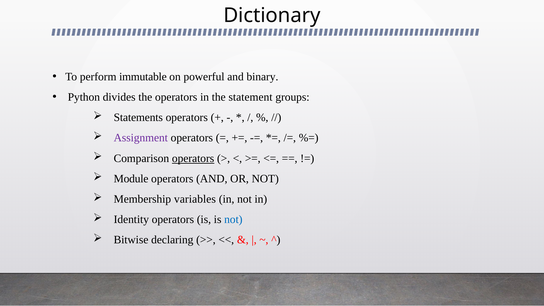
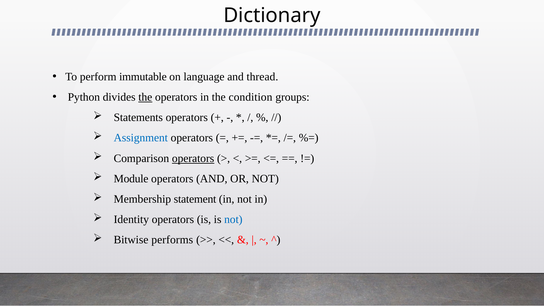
powerful: powerful -> language (204, 77)
binary: binary -> thread (262, 77)
the underline: none -> present (145, 97)
statement: statement -> condition (251, 97)
Assignment colour: purple -> blue (141, 138)
variables: variables -> statement (195, 199)
declaring: declaring -> performs (172, 240)
